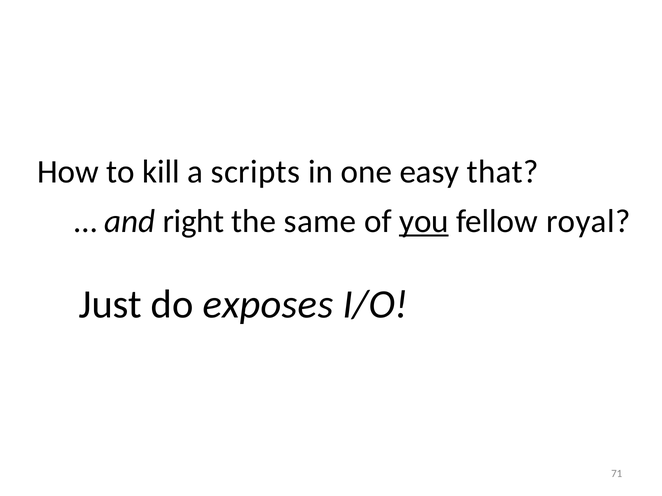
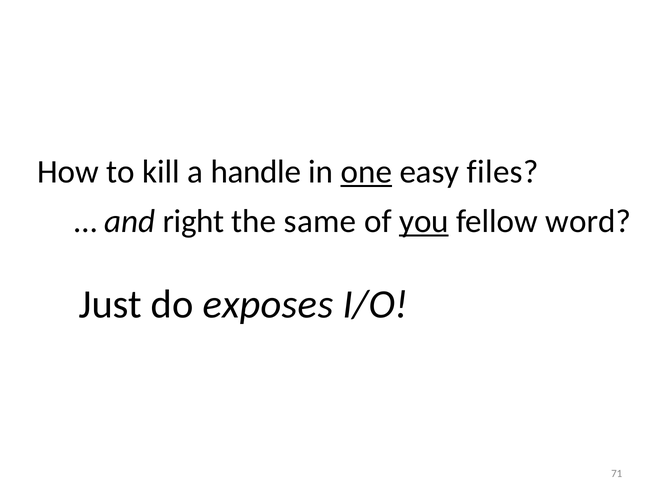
scripts: scripts -> handle (256, 172)
one underline: none -> present (366, 172)
that: that -> files (503, 172)
royal: royal -> word (588, 222)
